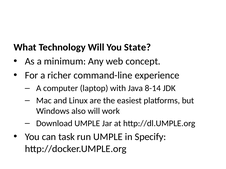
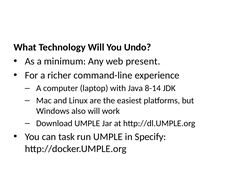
State: State -> Undo (138, 47)
concept: concept -> present (143, 61)
